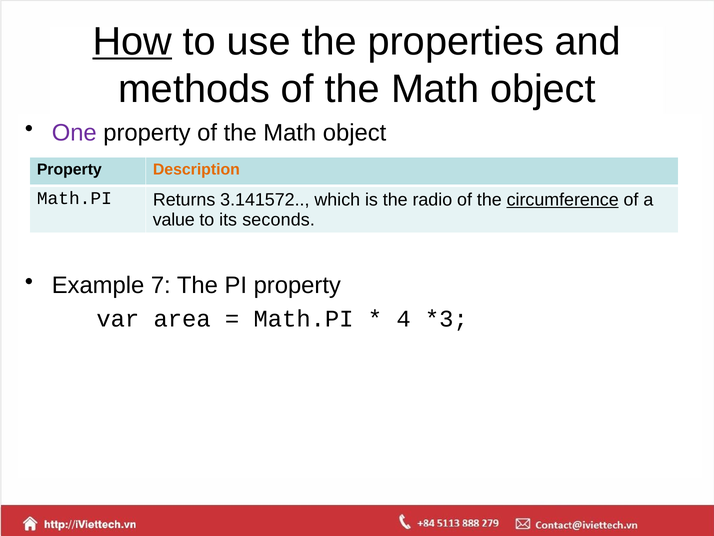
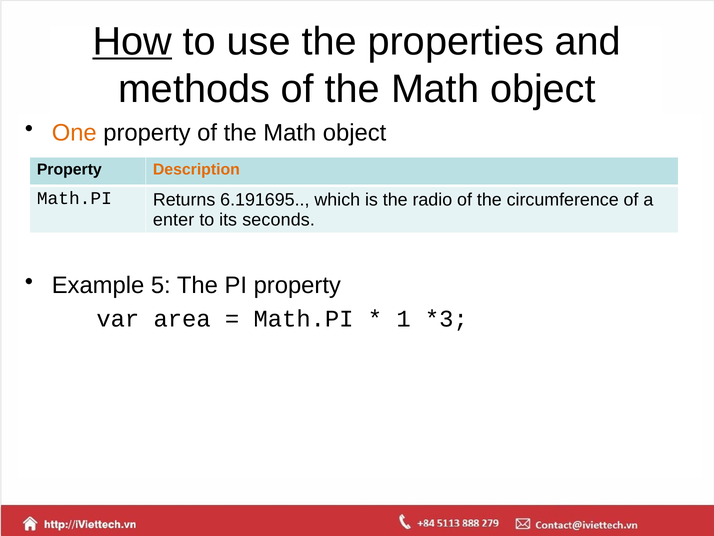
One colour: purple -> orange (74, 133)
3.141572: 3.141572 -> 6.191695 (265, 200)
circumference underline: present -> none (563, 200)
value: value -> enter (174, 219)
7: 7 -> 5 (161, 285)
4: 4 -> 1 (404, 319)
